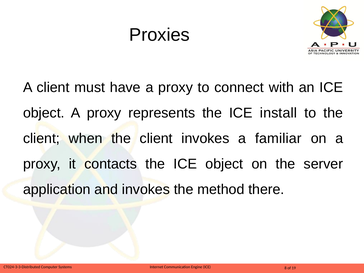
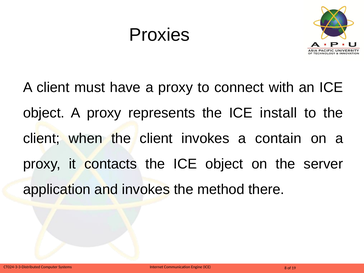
familiar: familiar -> contain (278, 138)
